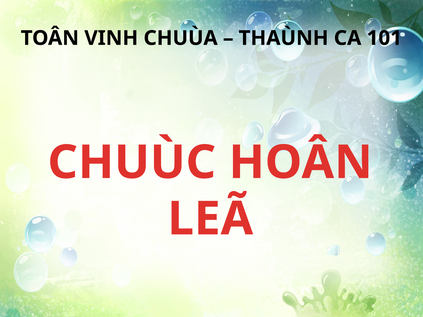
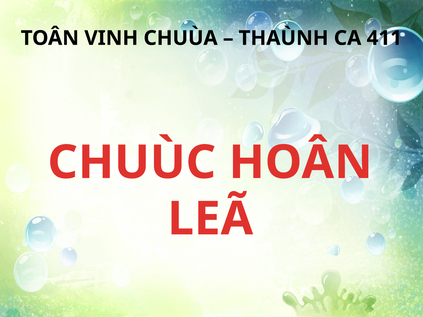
101: 101 -> 411 (384, 38)
